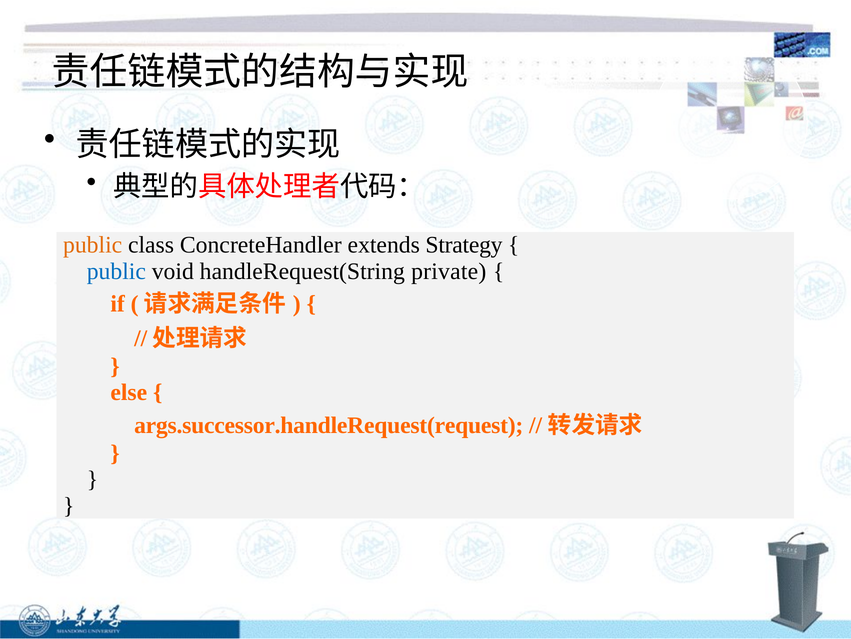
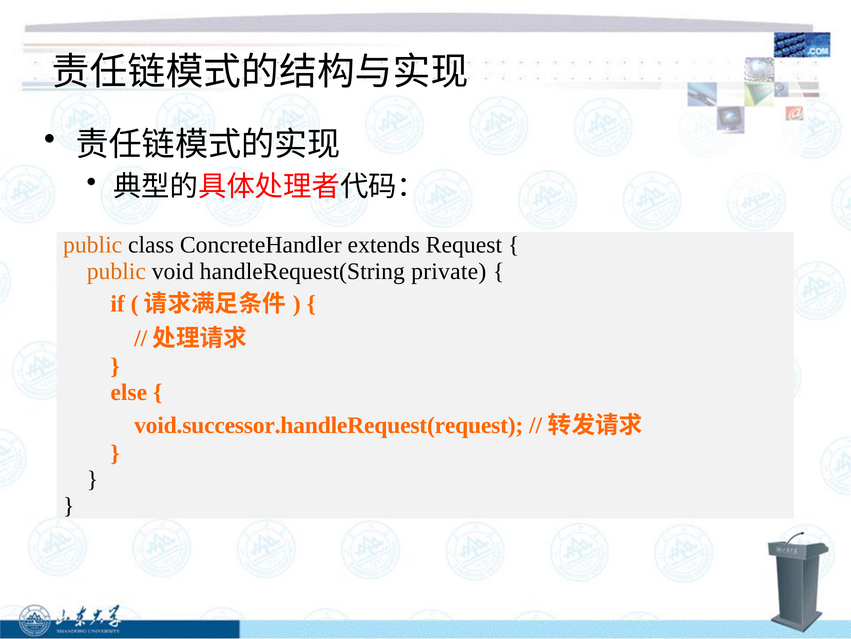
Strategy: Strategy -> Request (464, 245)
public colour: blue -> orange (116, 271)
args.successor.handleRequest(request: args.successor.handleRequest(request -> void.successor.handleRequest(request (329, 425)
